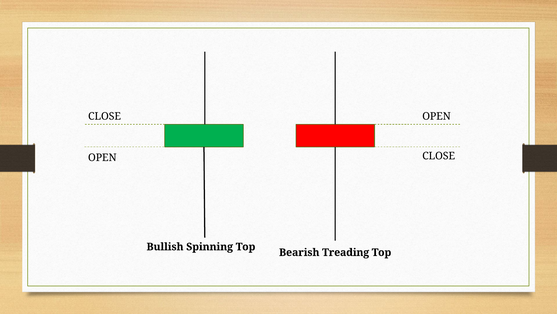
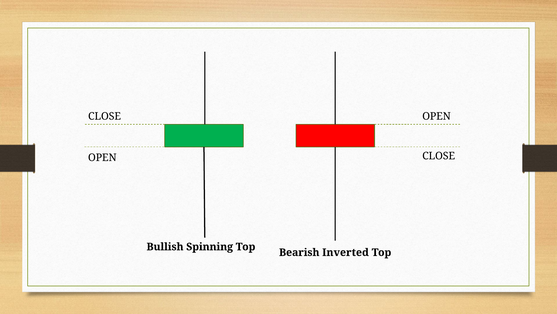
Treading: Treading -> Inverted (346, 252)
